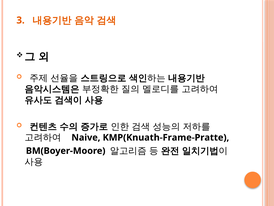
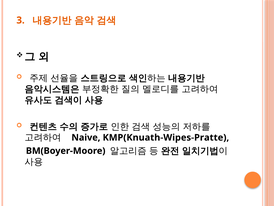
KMP(Knuath-Frame-Pratte: KMP(Knuath-Frame-Pratte -> KMP(Knuath-Wipes-Pratte (166, 137)
